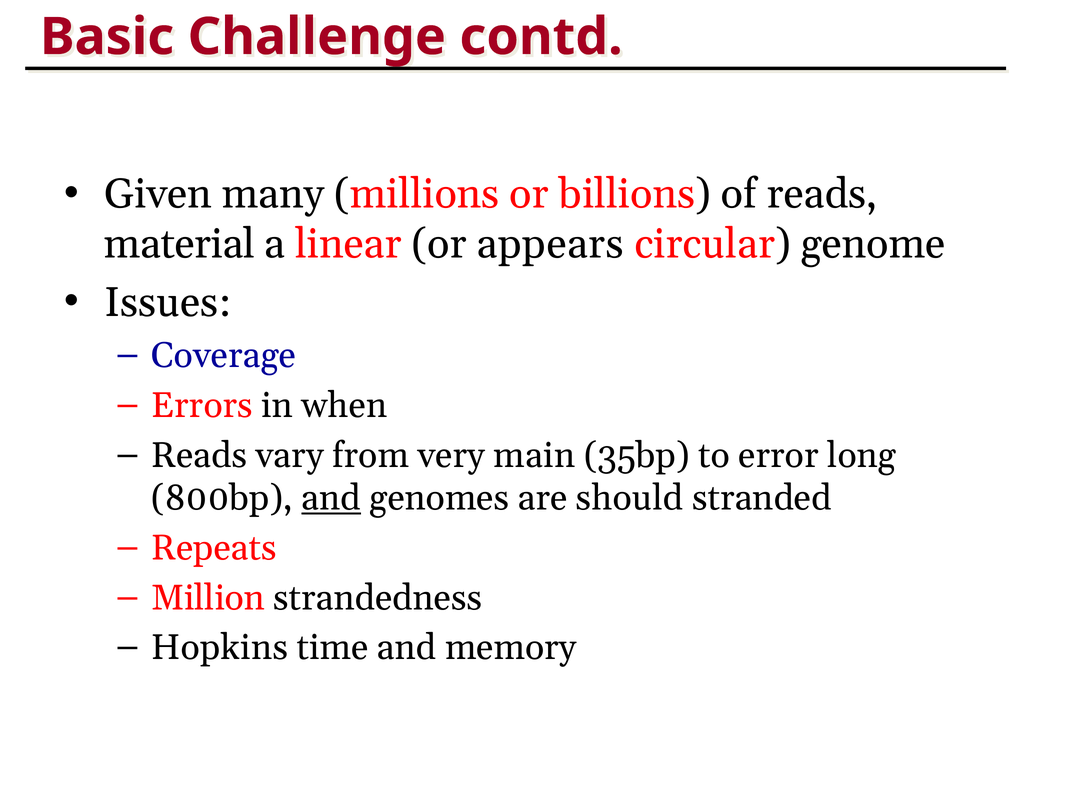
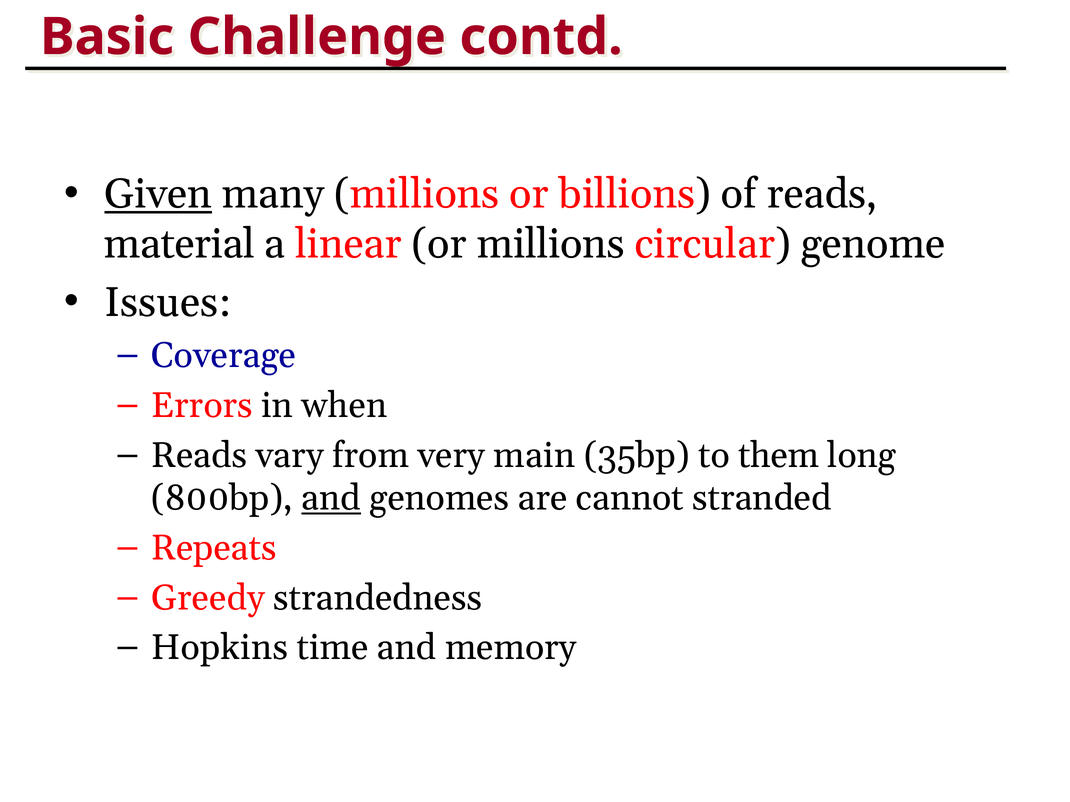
Given underline: none -> present (158, 194)
or appears: appears -> millions (551, 244)
error: error -> them (779, 456)
should: should -> cannot (630, 498)
Million: Million -> Greedy (208, 598)
